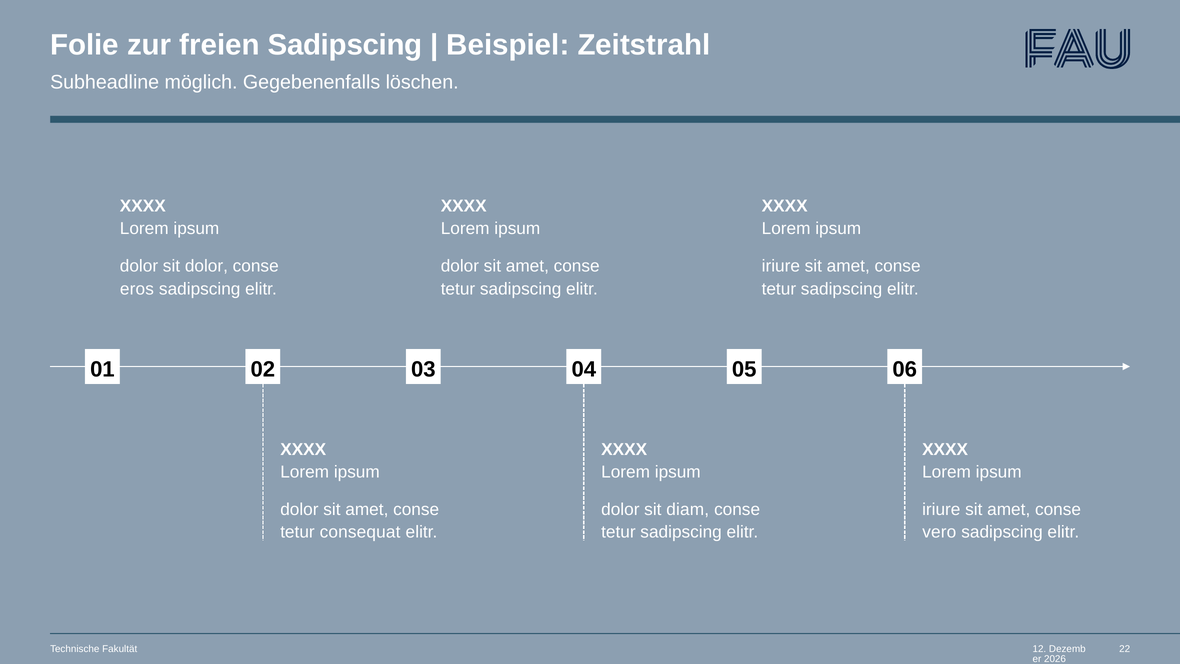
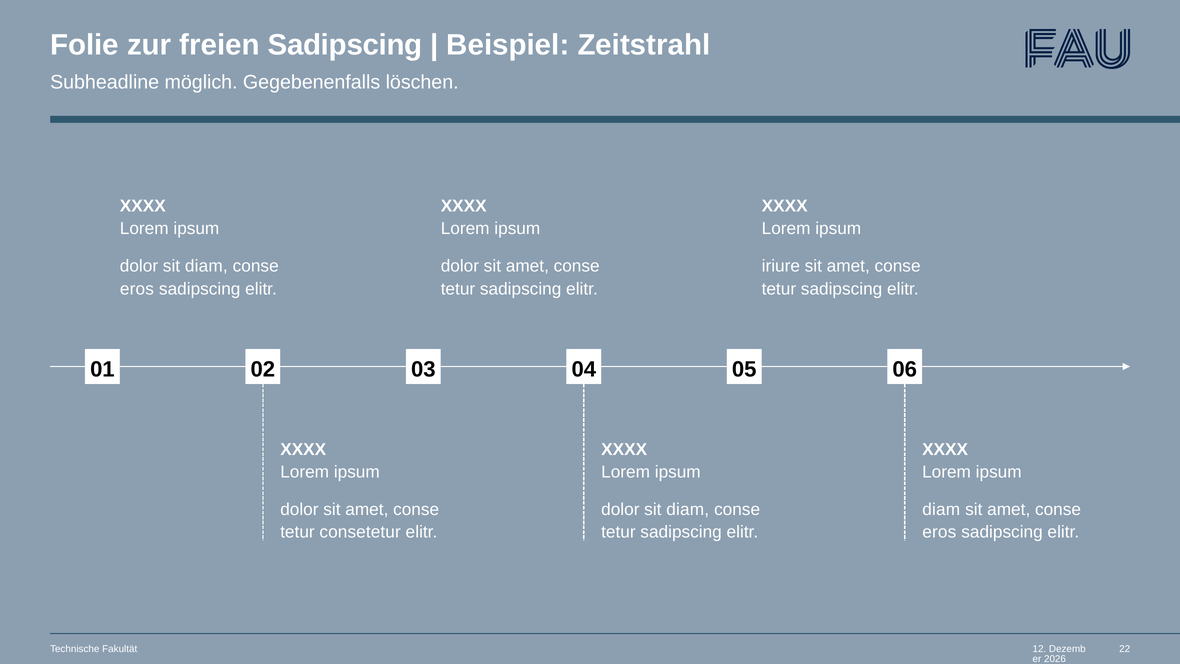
dolor: dolor -> diam (206, 266)
iriure: iriure -> diam (941, 509)
consequat: consequat -> consetetur (360, 532)
vero: vero -> eros (939, 532)
